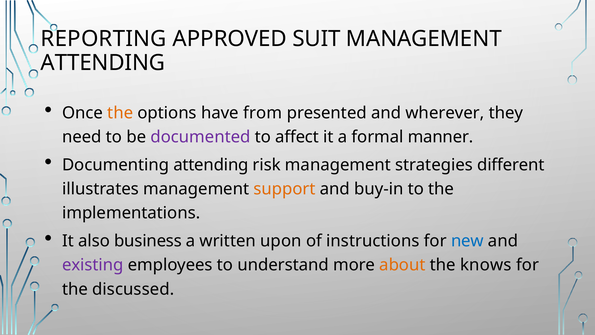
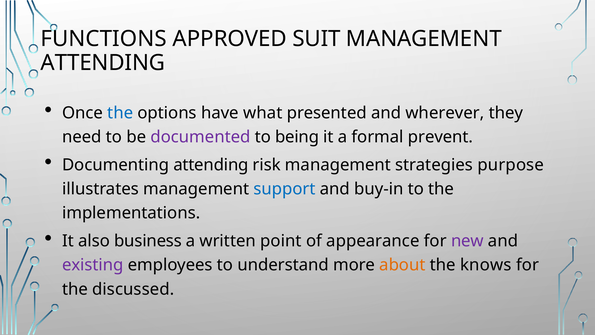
REPORTING: REPORTING -> FUNCTIONS (104, 39)
the colour: orange -> blue (120, 113)
from: from -> what (263, 113)
affect: affect -> being (297, 137)
manner: manner -> prevent (440, 137)
different: different -> purpose (511, 165)
support colour: orange -> blue (285, 189)
upon: upon -> point (281, 241)
instructions: instructions -> appearance (373, 241)
new colour: blue -> purple (467, 241)
